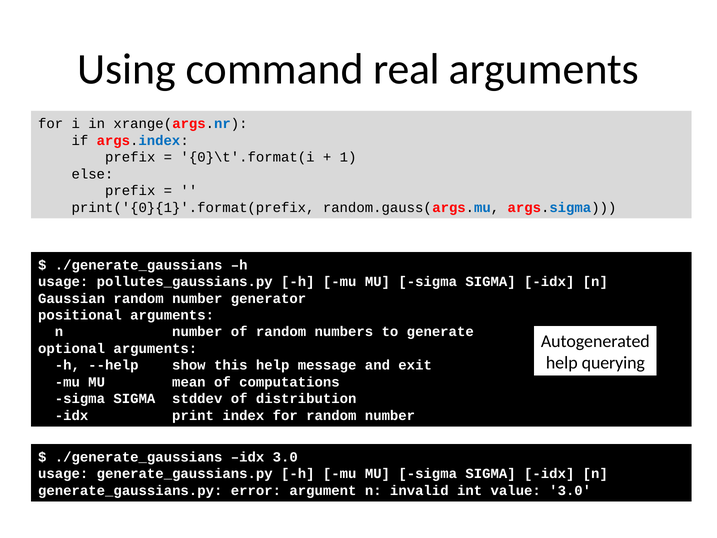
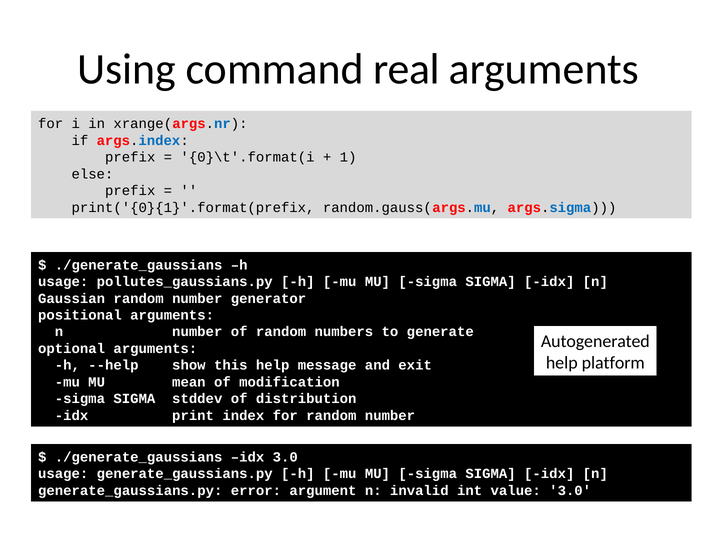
querying: querying -> platform (613, 362)
computations: computations -> modification (289, 382)
